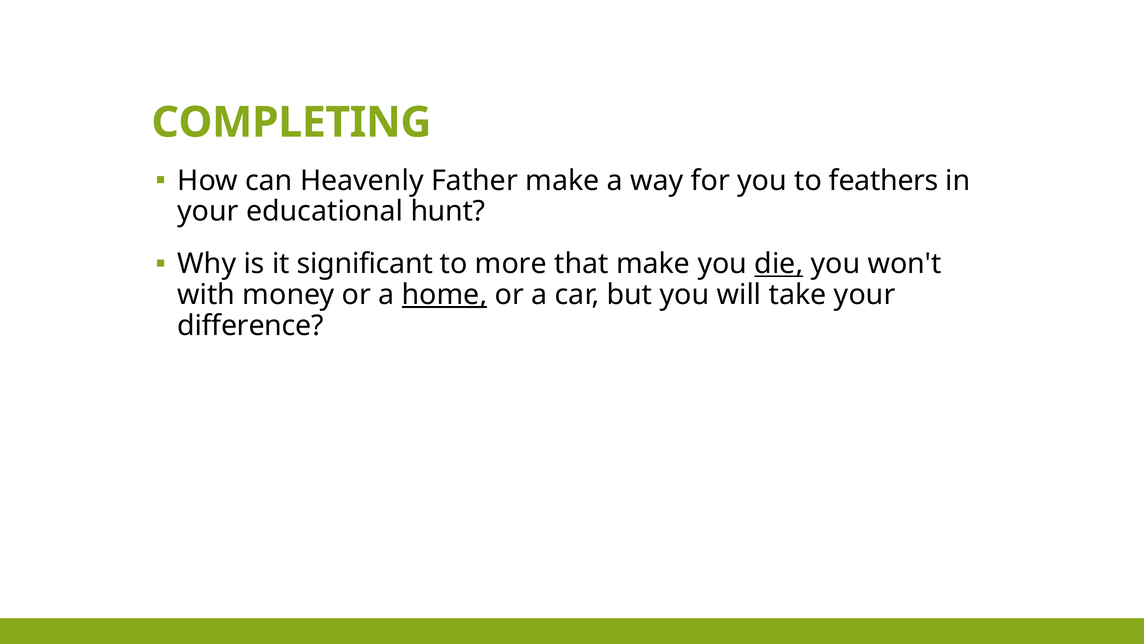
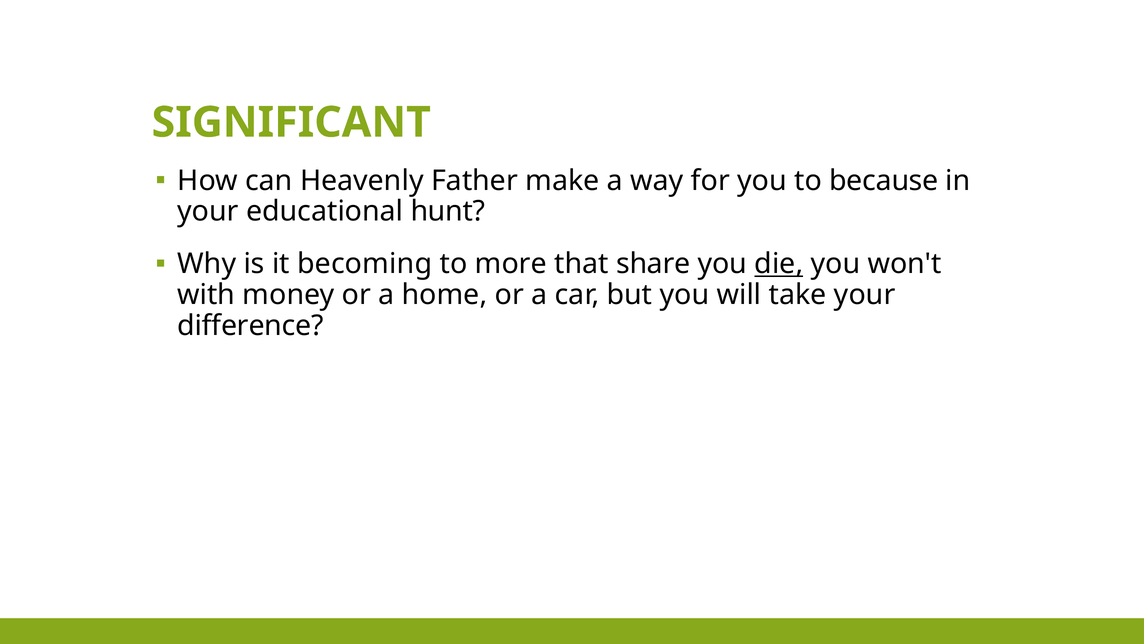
COMPLETING: COMPLETING -> SIGNIFICANT (291, 122)
feathers: feathers -> because (884, 180)
significant: significant -> becoming (365, 264)
that make: make -> share (653, 264)
home underline: present -> none (445, 295)
